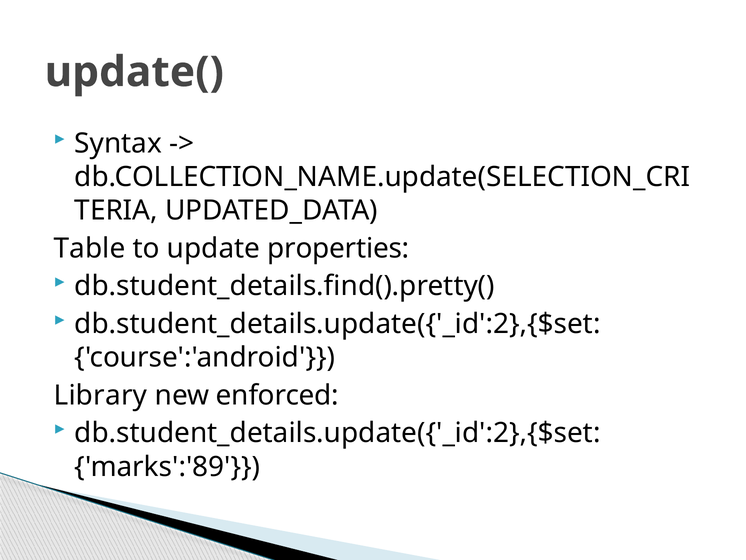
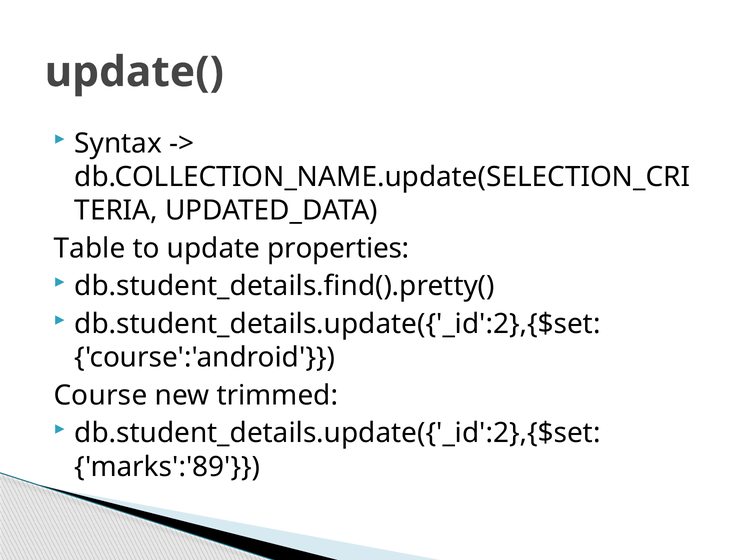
Library: Library -> Course (100, 395)
enforced: enforced -> trimmed (277, 395)
